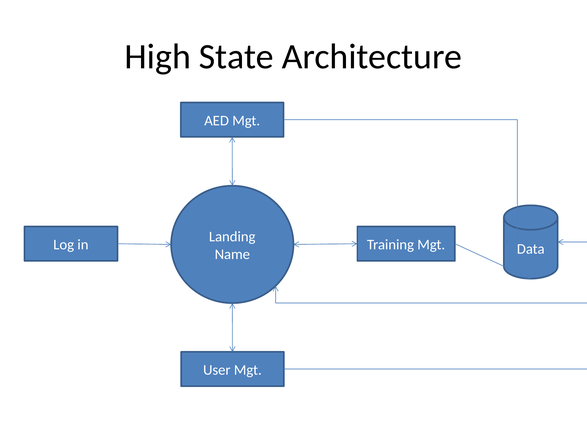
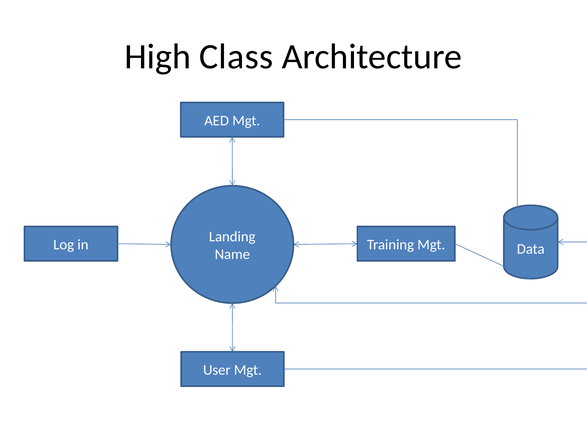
State: State -> Class (236, 57)
